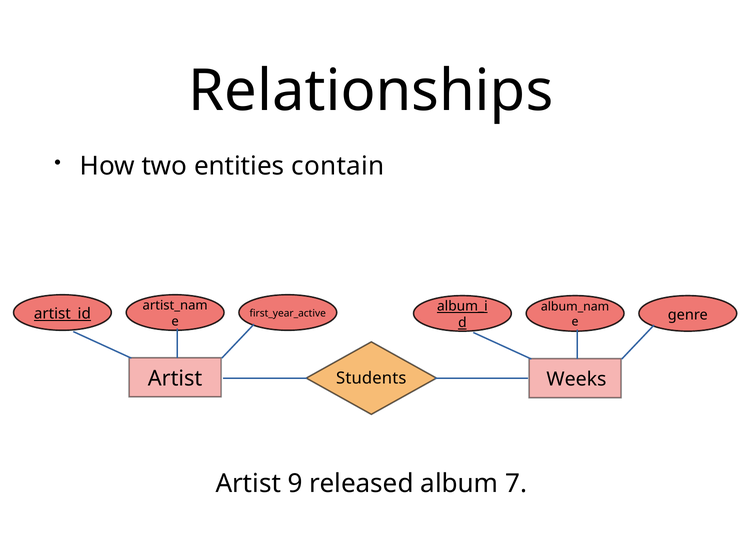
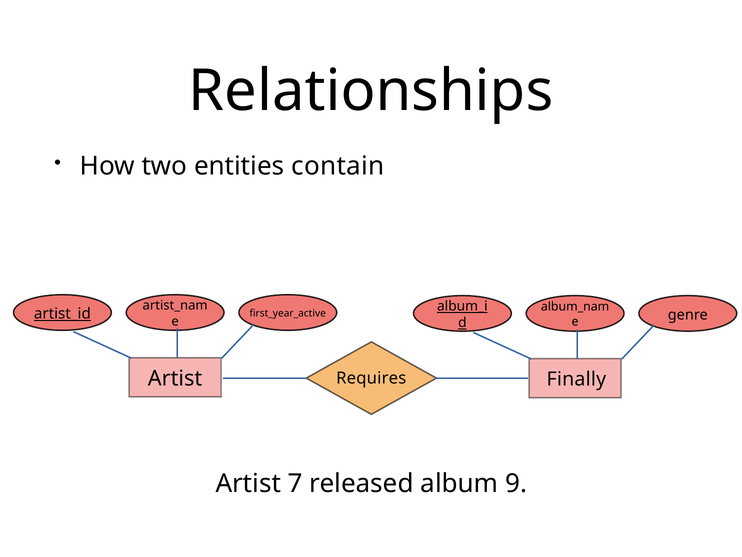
Students: Students -> Requires (371, 378)
Weeks: Weeks -> Finally (576, 379)
9: 9 -> 7 (295, 483)
7: 7 -> 9 (516, 483)
